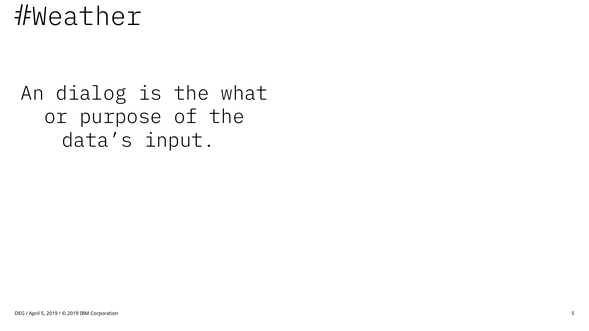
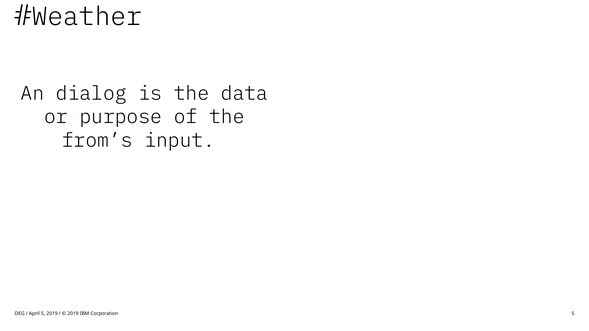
what: what -> data (245, 93)
data’s: data’s -> from’s (97, 140)
